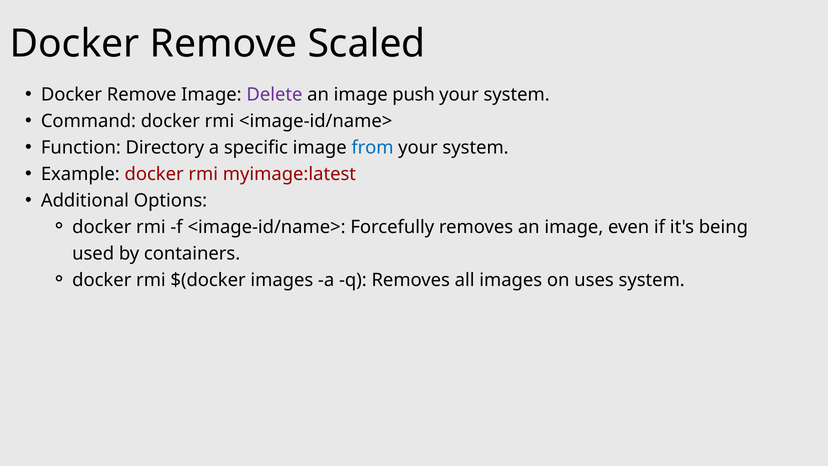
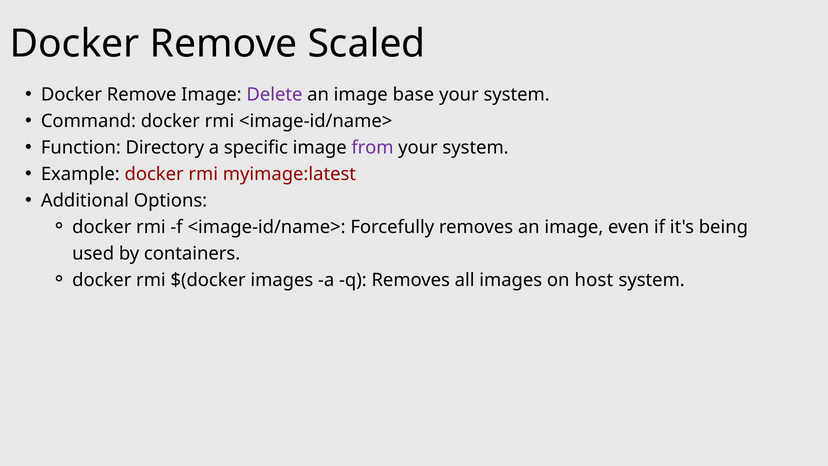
push: push -> base (413, 94)
from colour: blue -> purple (373, 147)
uses: uses -> host (594, 280)
